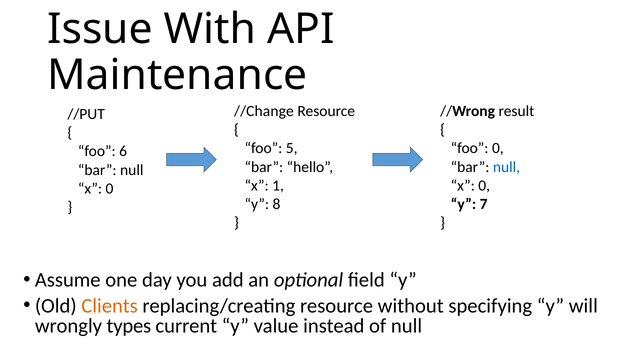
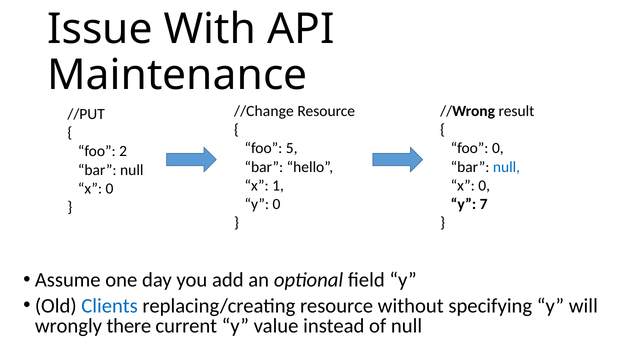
6: 6 -> 2 (123, 151)
y 8: 8 -> 0 (277, 204)
Clients colour: orange -> blue (110, 306)
types: types -> there (129, 326)
